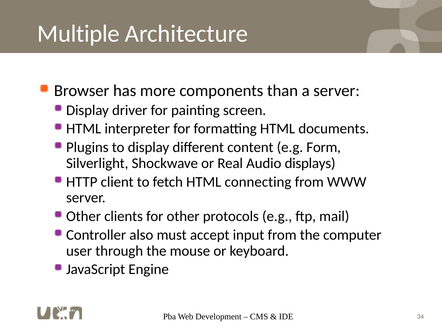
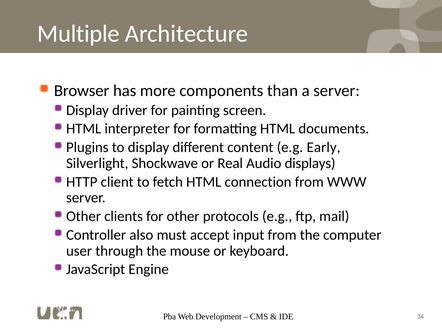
Form: Form -> Early (324, 147)
connecting: connecting -> connection (258, 182)
